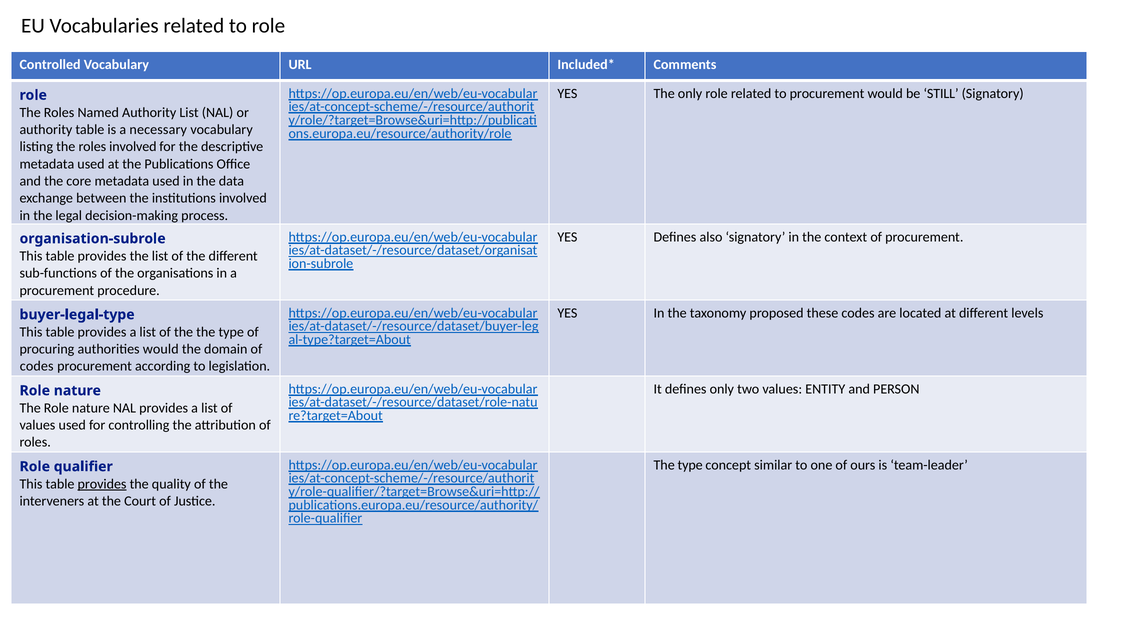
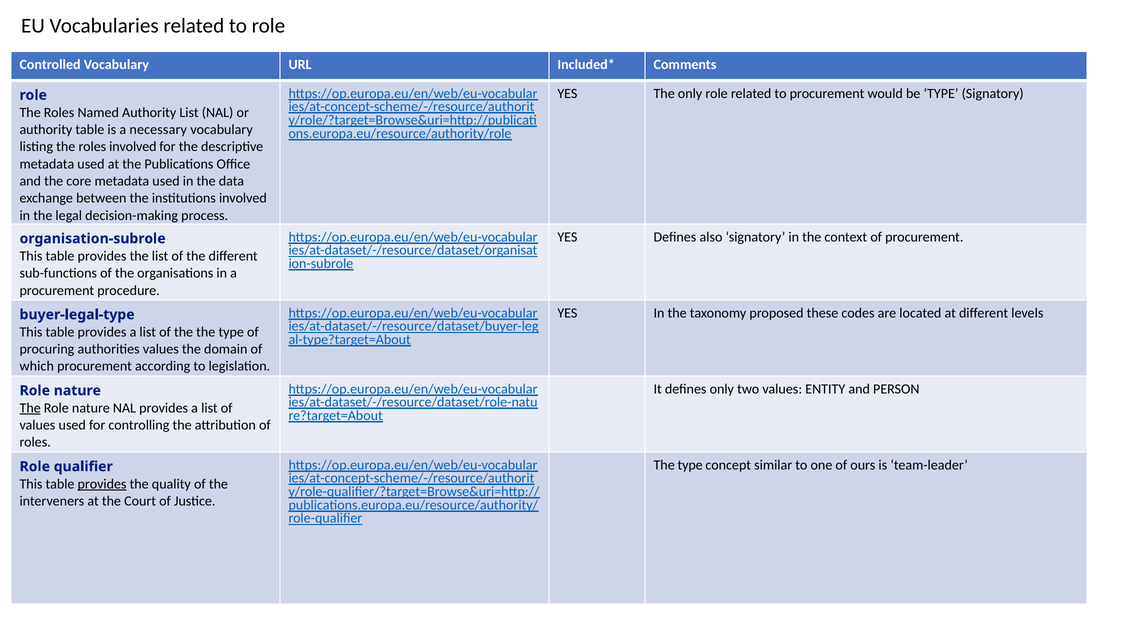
be STILL: STILL -> TYPE (941, 93)
authorities would: would -> values (161, 349)
codes: codes -> which (37, 367)
The underline: none -> present (30, 408)
